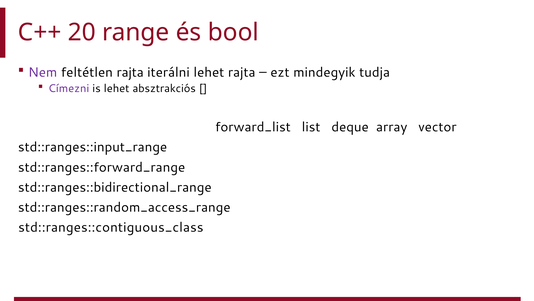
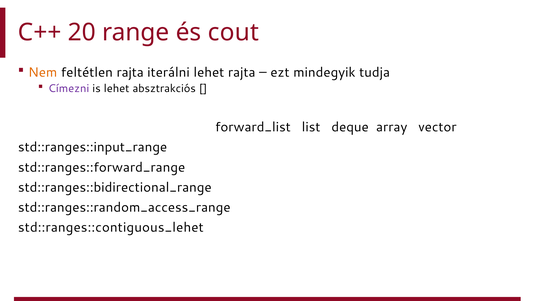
bool: bool -> cout (233, 32)
Nem colour: purple -> orange (43, 72)
std::ranges::contiguous_class: std::ranges::contiguous_class -> std::ranges::contiguous_lehet (111, 227)
